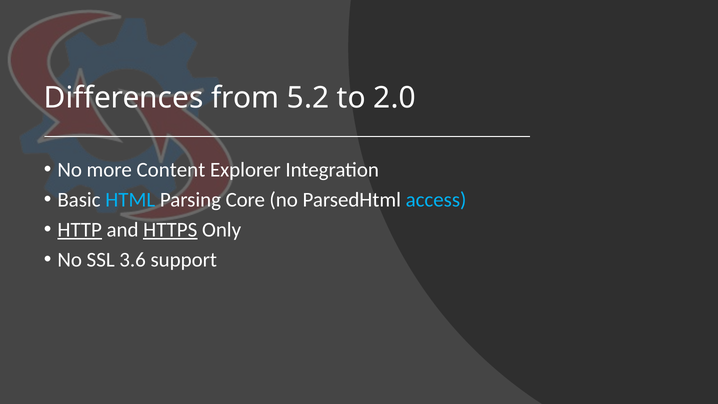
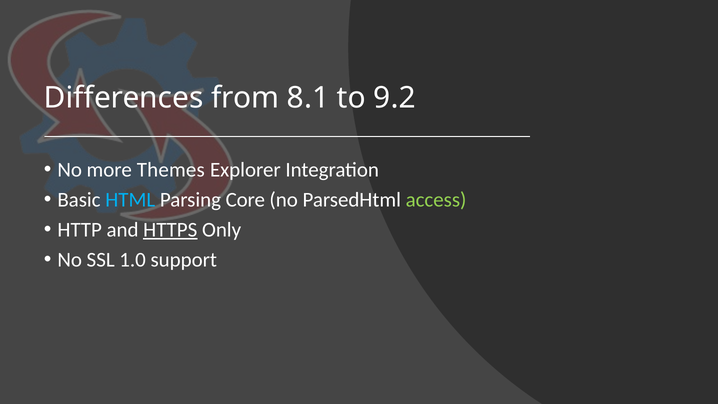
5.2: 5.2 -> 8.1 (308, 98)
2.0: 2.0 -> 9.2 (395, 98)
Content: Content -> Themes (171, 170)
access colour: light blue -> light green (436, 200)
HTTP underline: present -> none (80, 230)
3.6: 3.6 -> 1.0 (133, 260)
